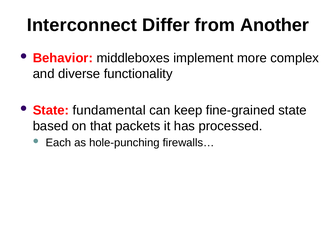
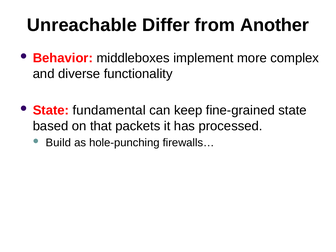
Interconnect: Interconnect -> Unreachable (82, 25)
Each: Each -> Build (58, 143)
